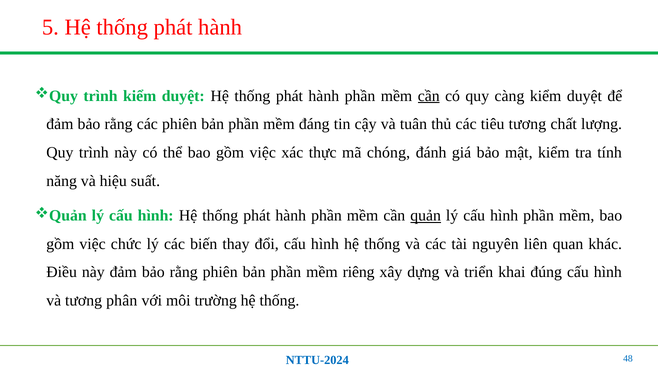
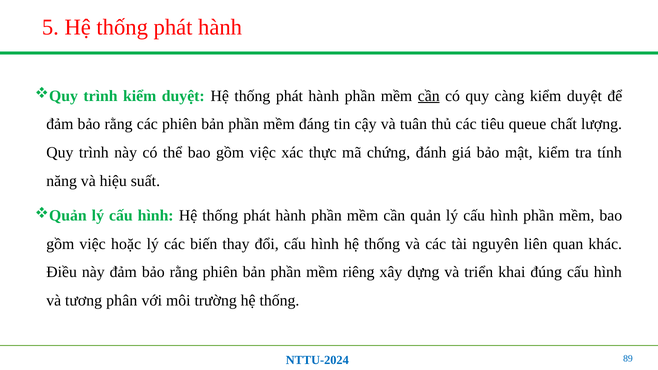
tiêu tương: tương -> queue (528, 124)
chóng: chóng -> chứng (389, 153)
quản underline: present -> none (426, 216)
chức: chức -> hoặc (126, 244)
48: 48 -> 89 (628, 358)
